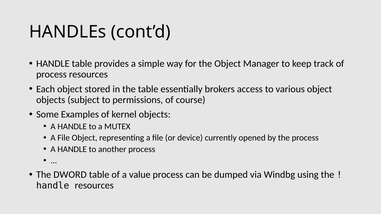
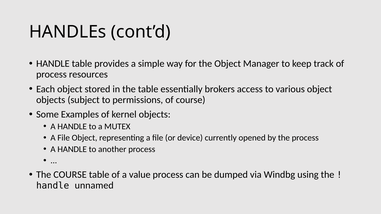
The DWORD: DWORD -> COURSE (70, 175)
handle resources: resources -> unnamed (94, 186)
